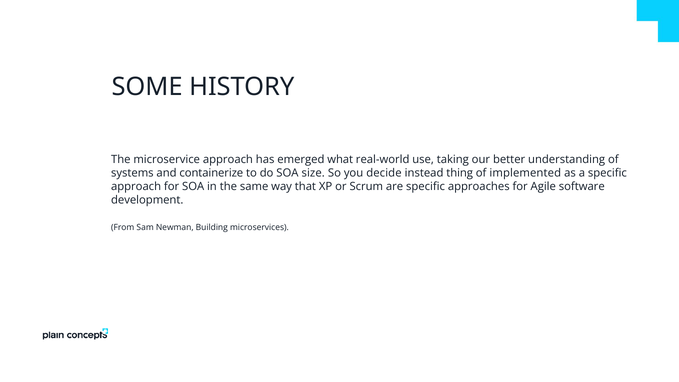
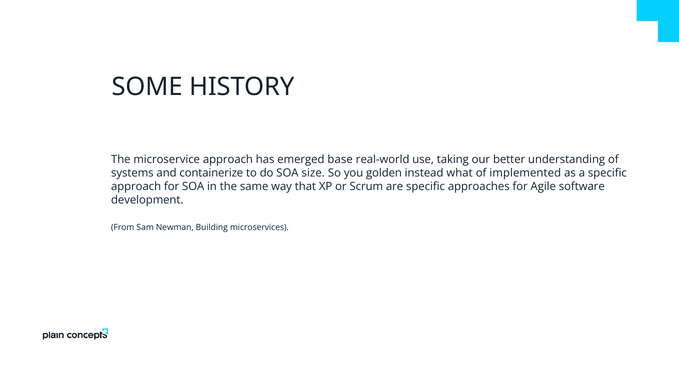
what: what -> base (340, 159)
decide: decide -> golden (384, 173)
thing: thing -> what (460, 173)
